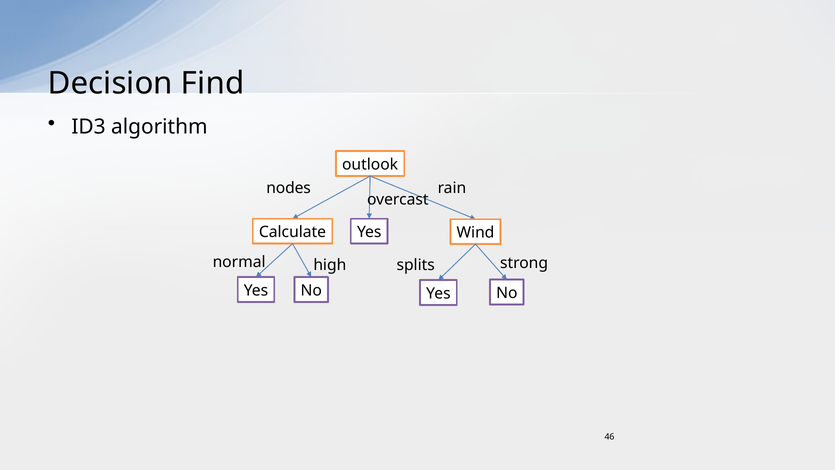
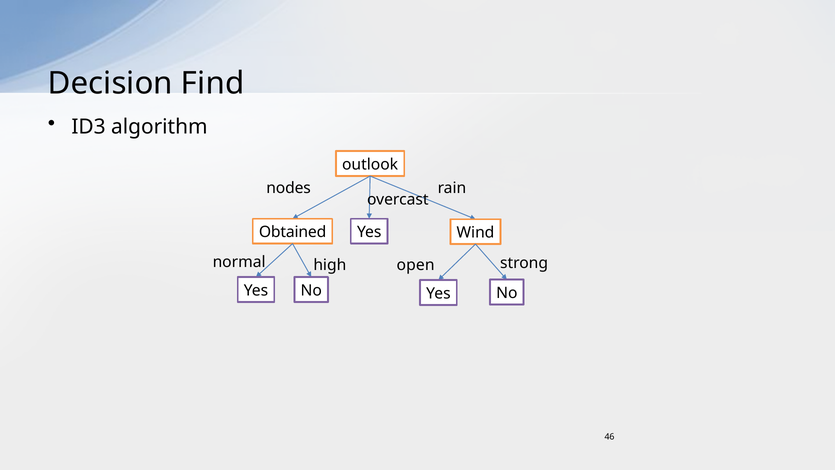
Calculate: Calculate -> Obtained (293, 232)
splits: splits -> open (416, 265)
